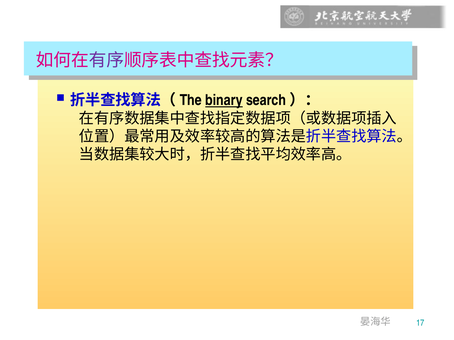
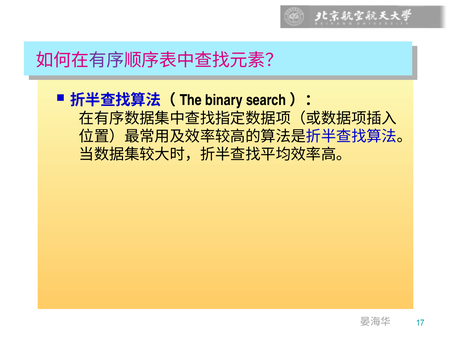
binary underline: present -> none (224, 100)
